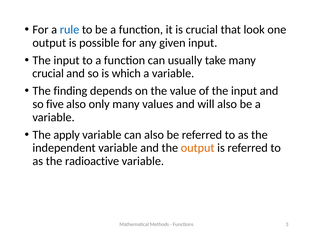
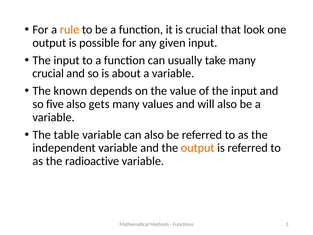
rule colour: blue -> orange (70, 30)
which: which -> about (126, 73)
finding: finding -> known (70, 91)
only: only -> gets (99, 104)
apply: apply -> table (66, 135)
